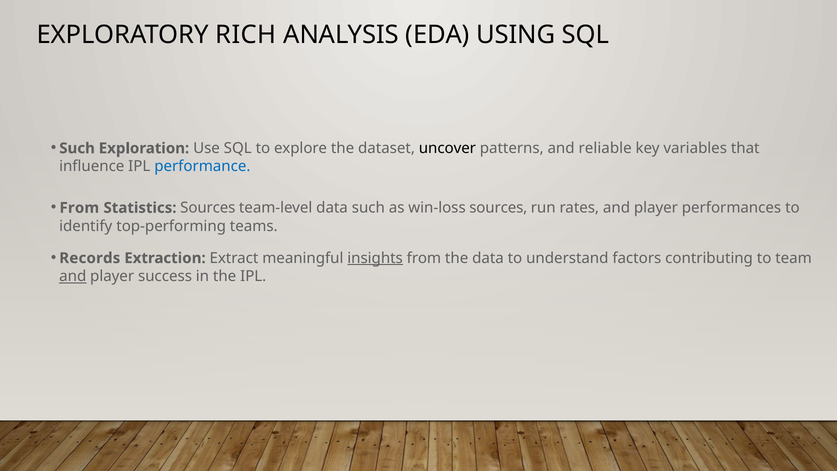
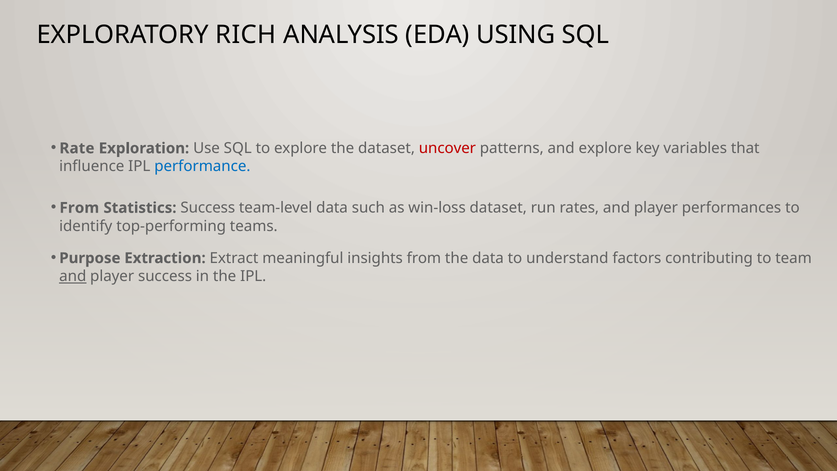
Such: Such -> Rate (77, 148)
uncover colour: black -> red (447, 148)
and reliable: reliable -> explore (605, 148)
Statistics Sources: Sources -> Success (208, 208)
win-loss sources: sources -> dataset (498, 208)
Records: Records -> Purpose (90, 258)
insights underline: present -> none (375, 258)
